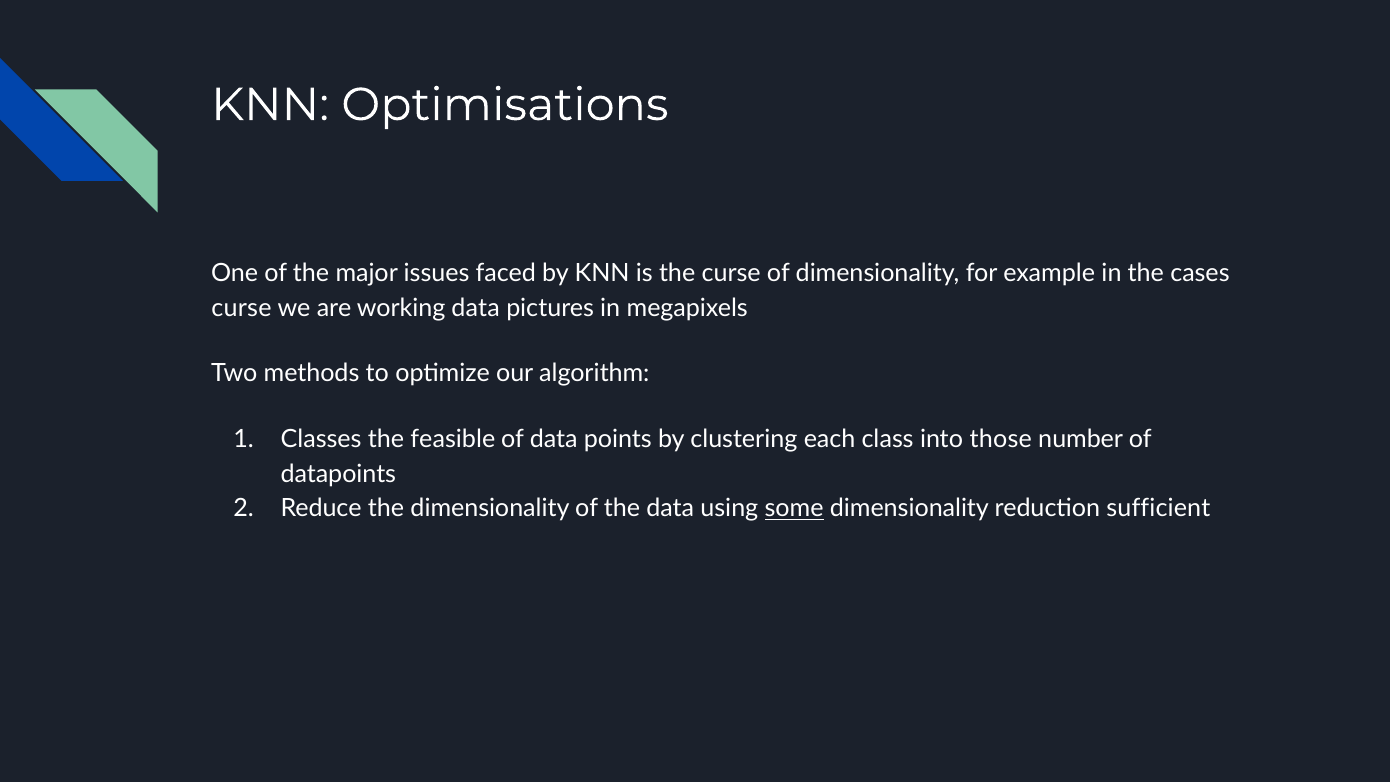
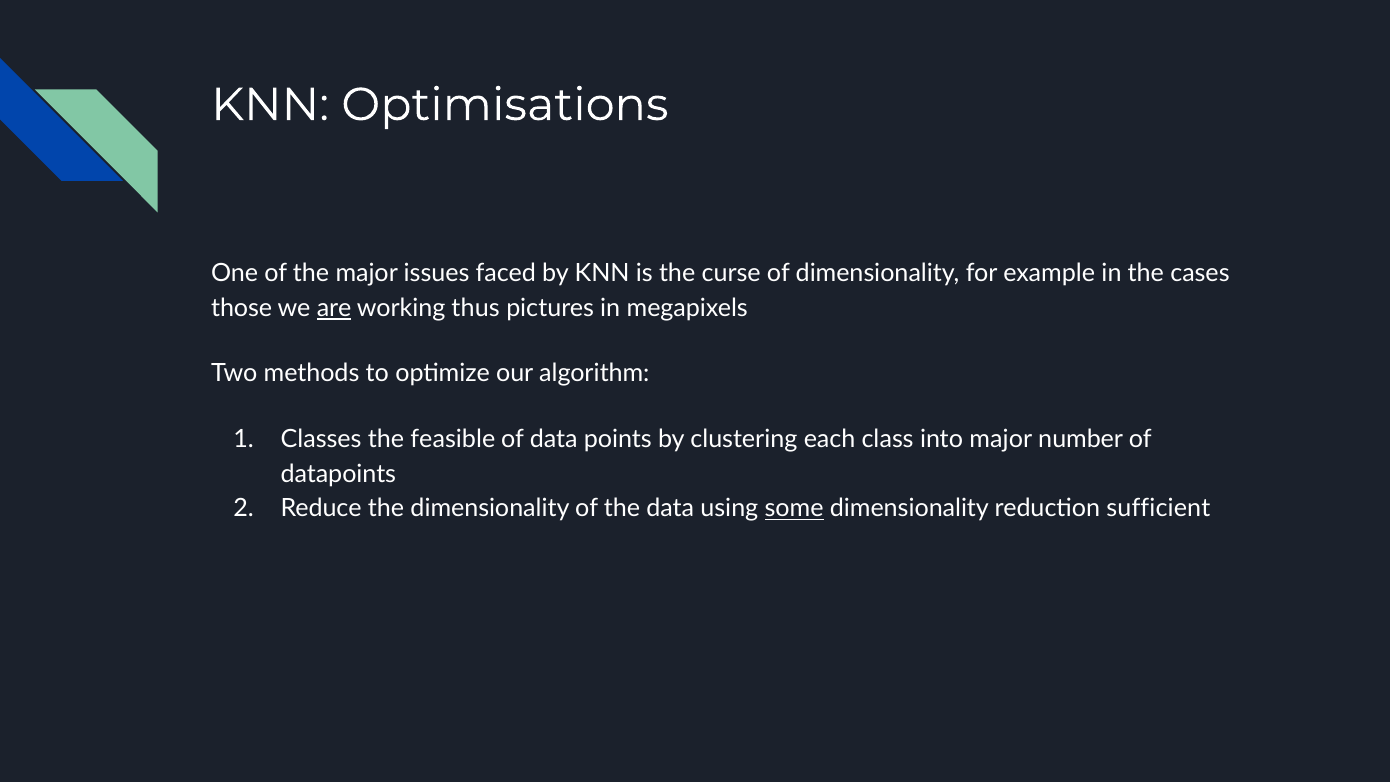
curse: curse -> those (242, 308)
are underline: none -> present (334, 308)
working data: data -> thus (476, 308)
into those: those -> major (1001, 439)
